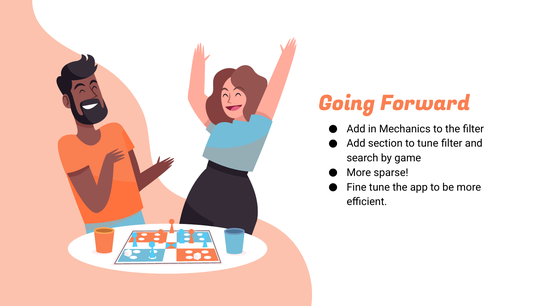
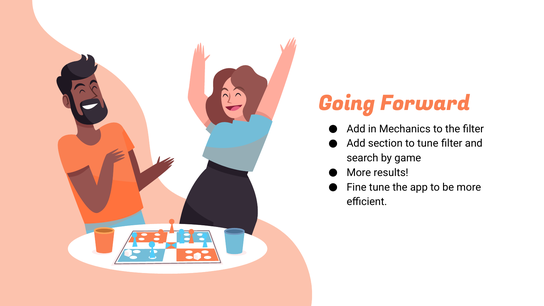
sparse: sparse -> results (391, 173)
